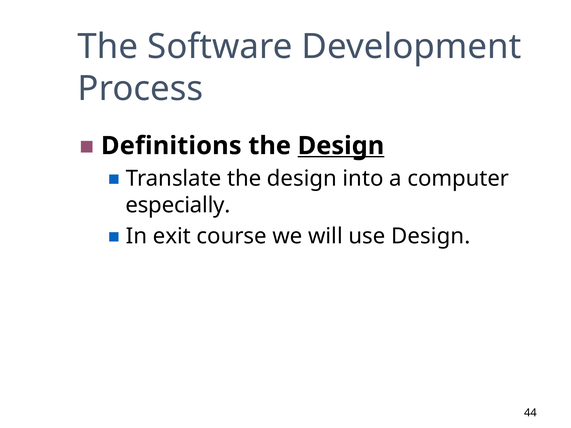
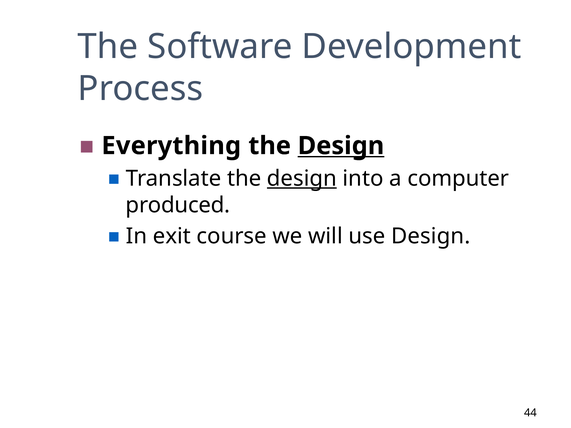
Definitions: Definitions -> Everything (171, 146)
design underline: none -> present (302, 179)
especially: especially -> produced (178, 205)
